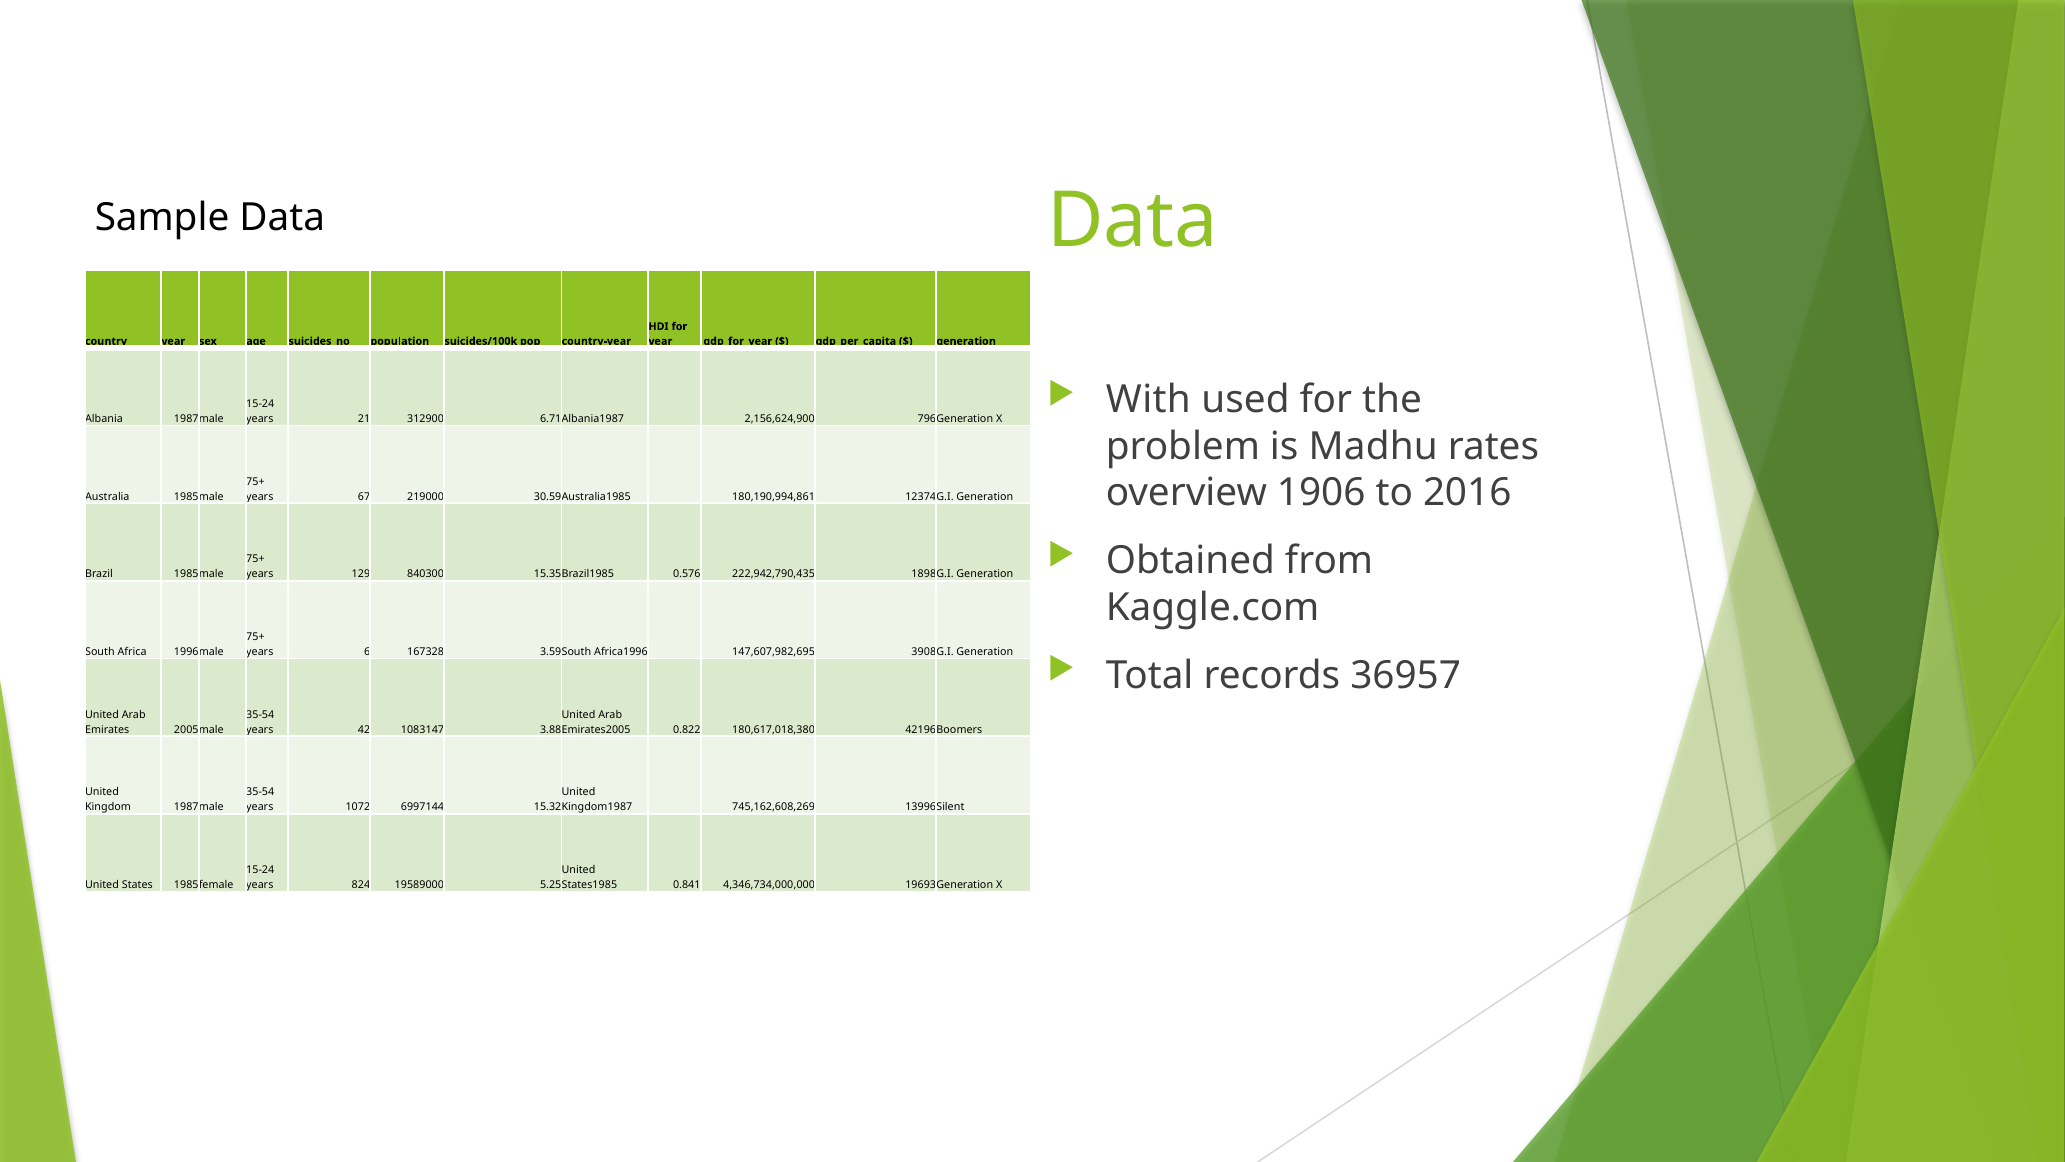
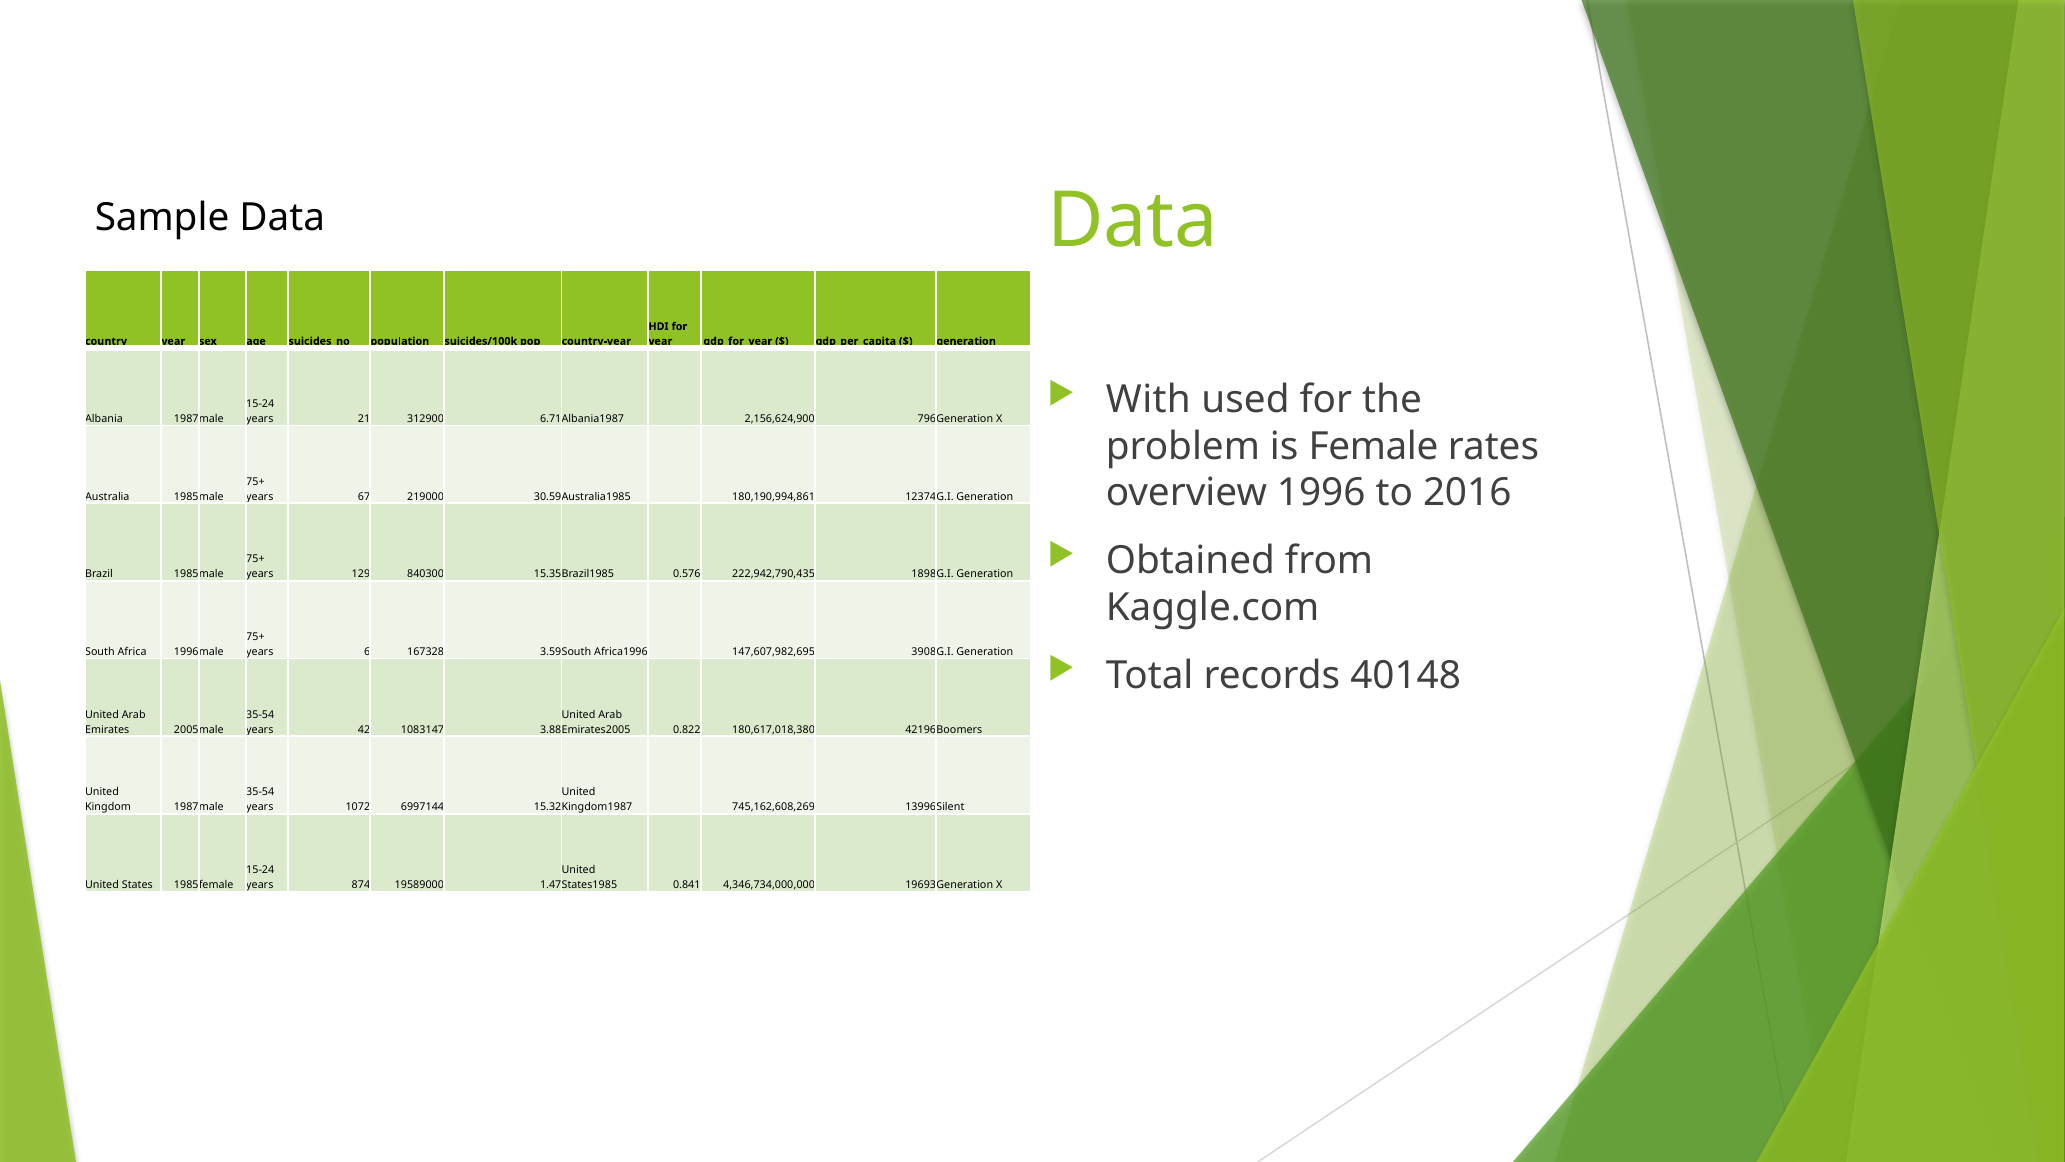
Madhu: Madhu -> Female (1373, 446)
1906: 1906 -> 1996 (1321, 493)
36957: 36957 -> 40148 (1406, 675)
824: 824 -> 874 (361, 884)
5.25: 5.25 -> 1.47 (551, 884)
